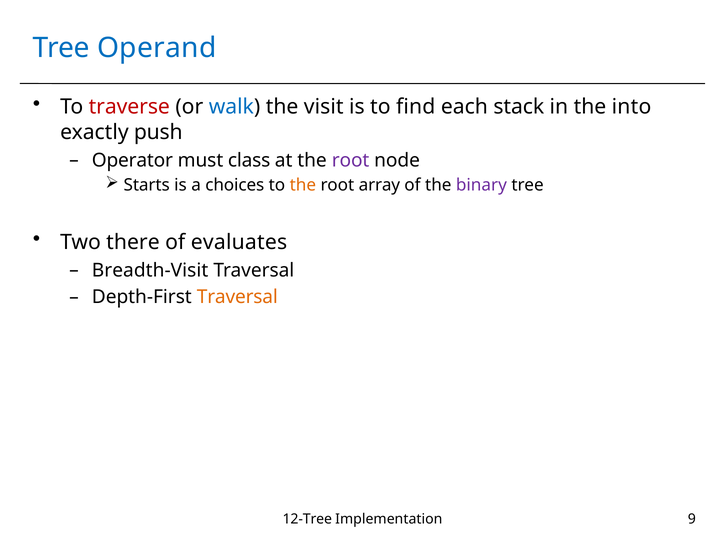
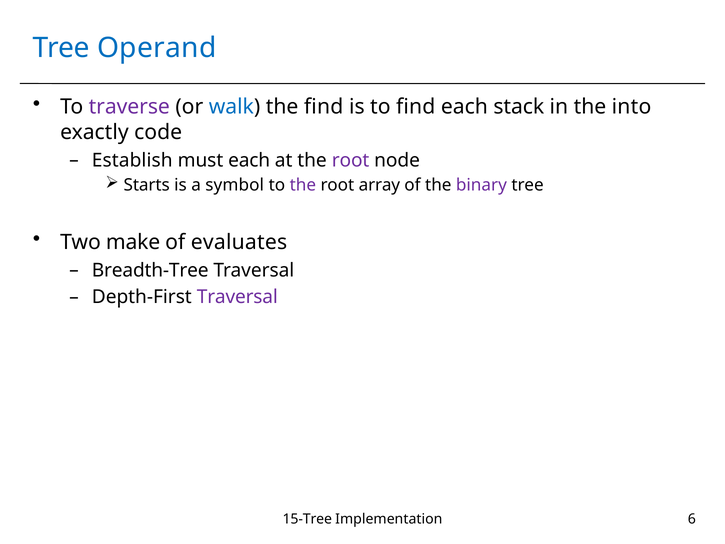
traverse colour: red -> purple (129, 107)
the visit: visit -> find (324, 107)
push: push -> code (158, 132)
Operator: Operator -> Establish (132, 160)
must class: class -> each (249, 160)
choices: choices -> symbol (235, 185)
the colour: orange -> purple (303, 185)
there: there -> make (133, 242)
Breadth-Visit: Breadth-Visit -> Breadth-Tree (150, 270)
Traversal colour: orange -> purple (237, 297)
12-Tree: 12-Tree -> 15-Tree (307, 519)
9: 9 -> 6 (692, 519)
